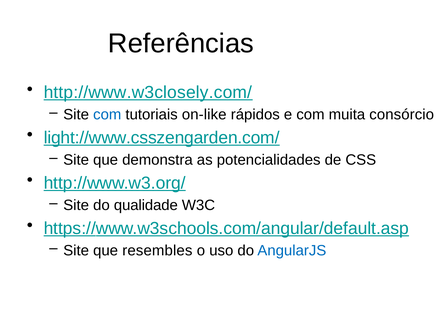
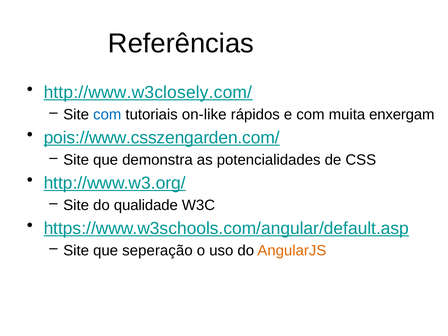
consórcio: consórcio -> enxergam (402, 115)
light://www.csszengarden.com/: light://www.csszengarden.com/ -> pois://www.csszengarden.com/ (162, 138)
resembles: resembles -> seperação (157, 250)
AngularJS colour: blue -> orange (292, 250)
